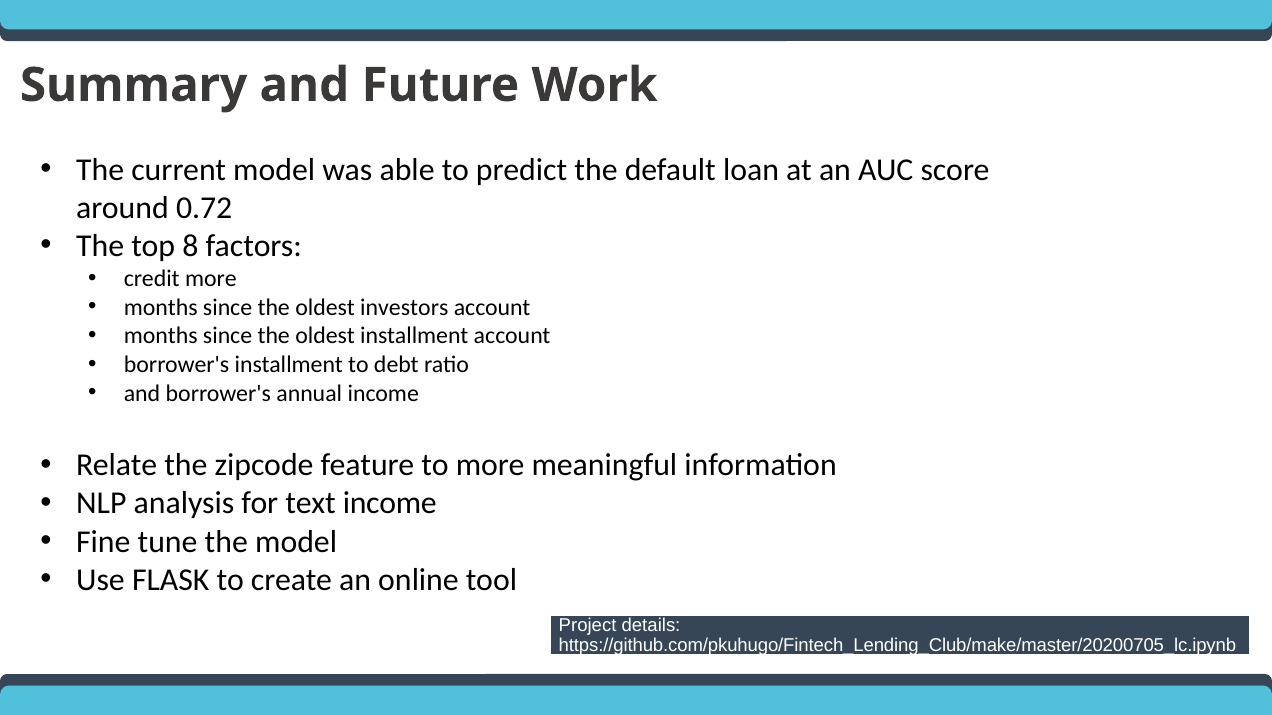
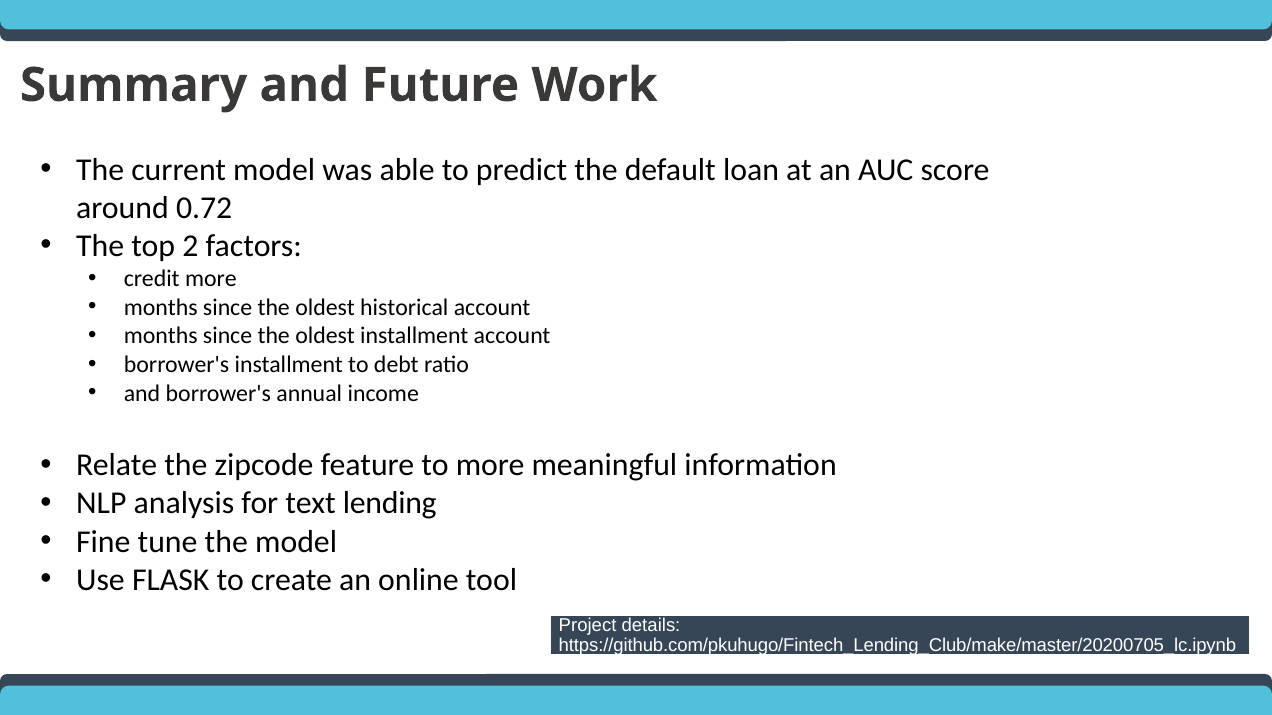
8: 8 -> 2 (190, 246)
investors: investors -> historical (404, 308)
text income: income -> lending (390, 504)
